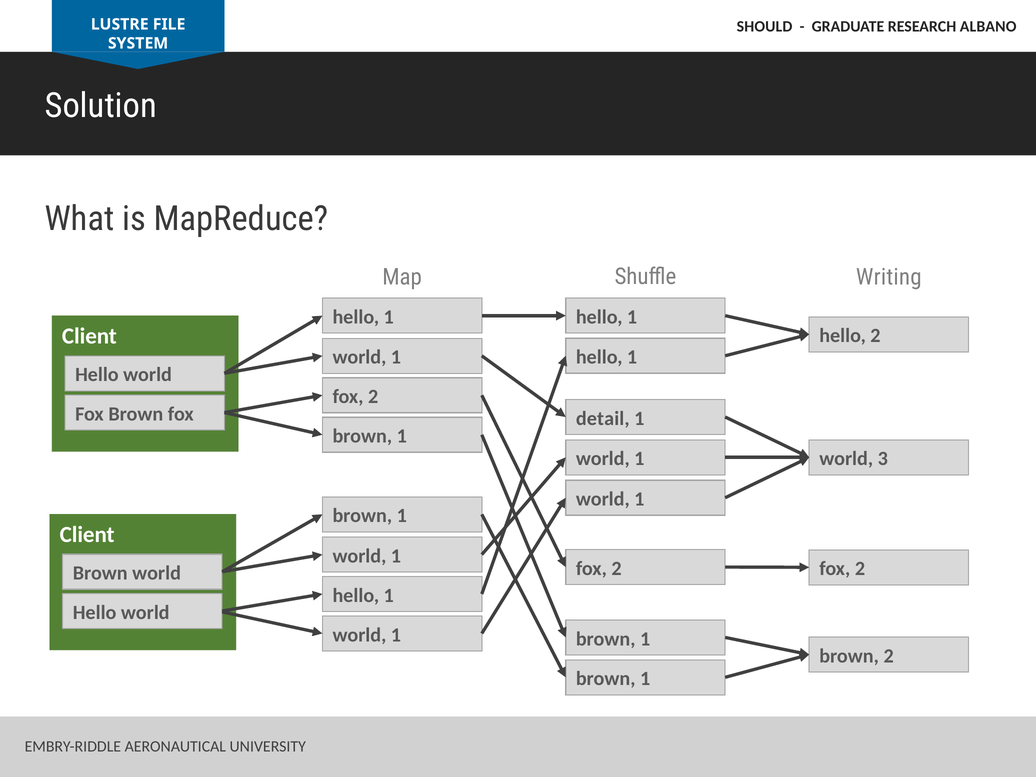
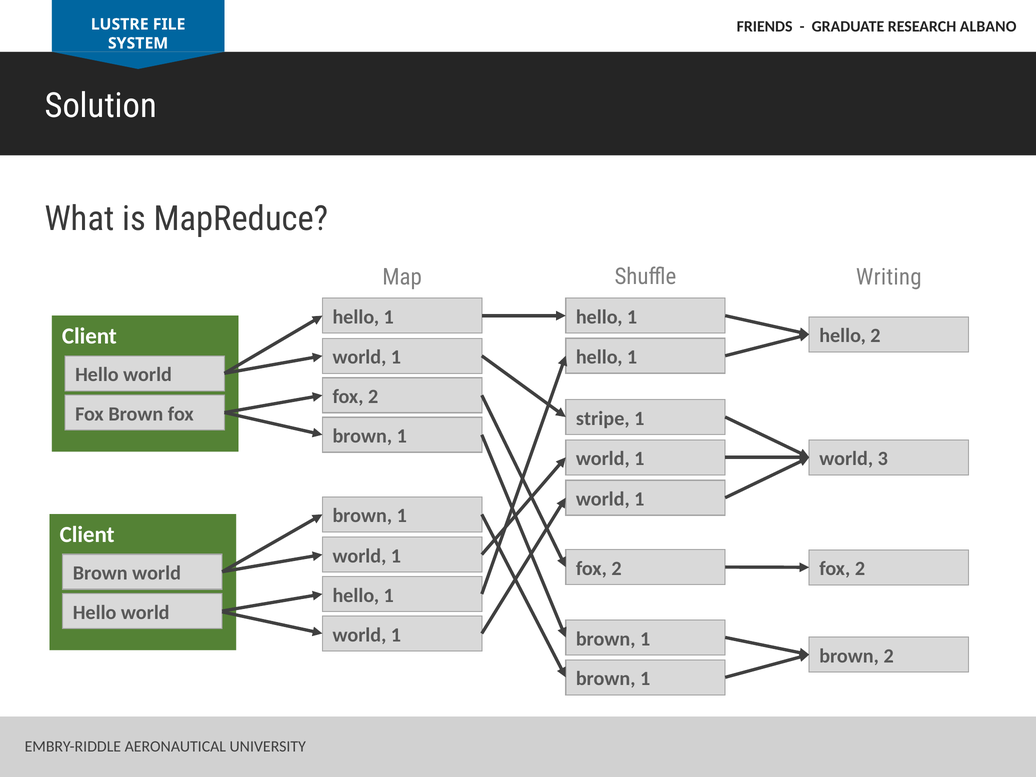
SHOULD: SHOULD -> FRIENDS (765, 27)
detail: detail -> stripe (603, 418)
